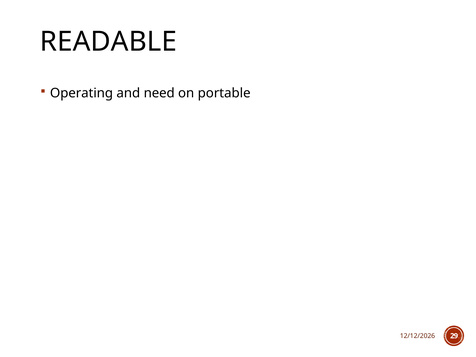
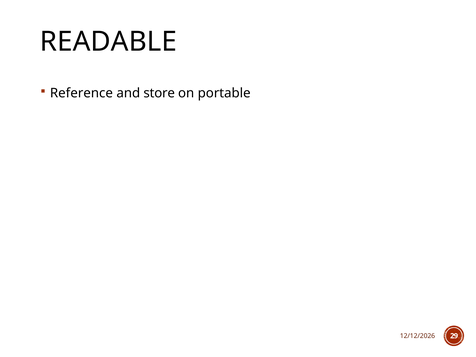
Operating: Operating -> Reference (81, 93)
need: need -> store (159, 93)
